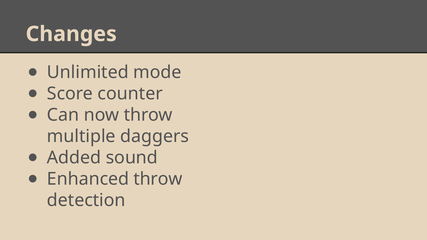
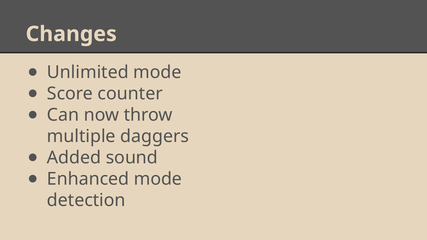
Enhanced throw: throw -> mode (158, 179)
